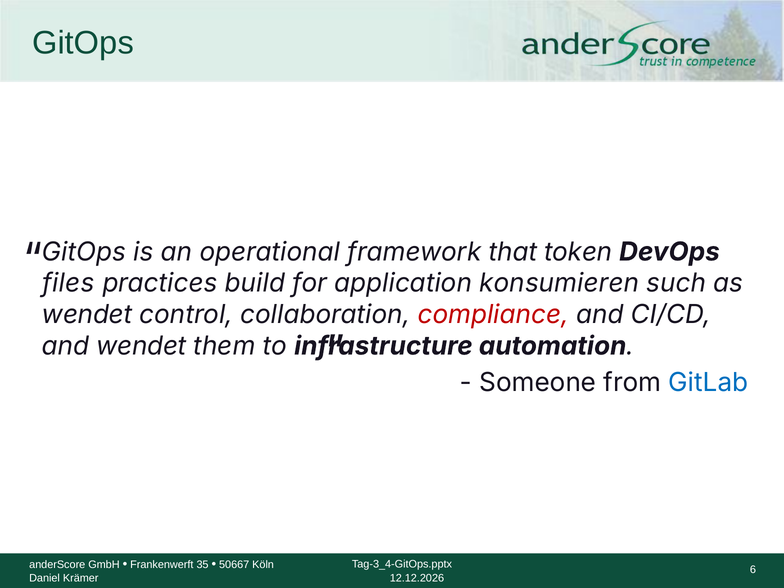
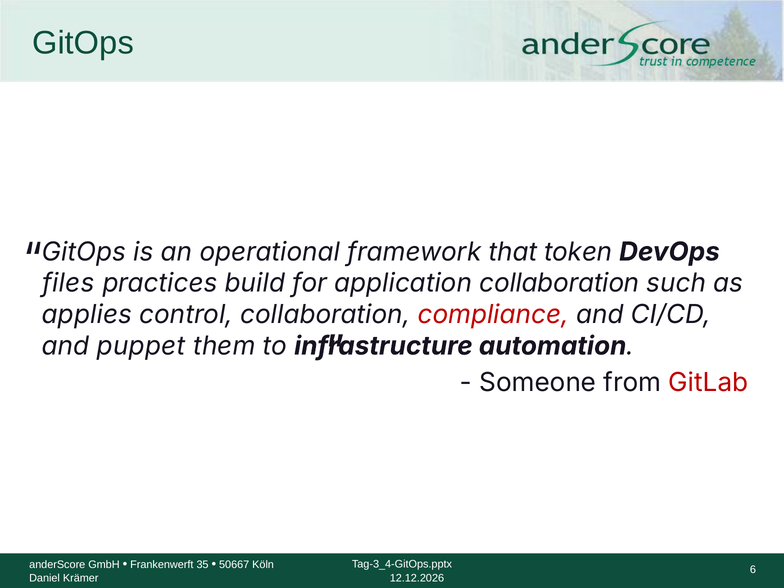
application konsumieren: konsumieren -> collaboration (559, 283)
wendet: wendet -> applies (87, 315)
and wendet: wendet -> puppet (141, 346)
GitLab colour: blue -> red (708, 383)
